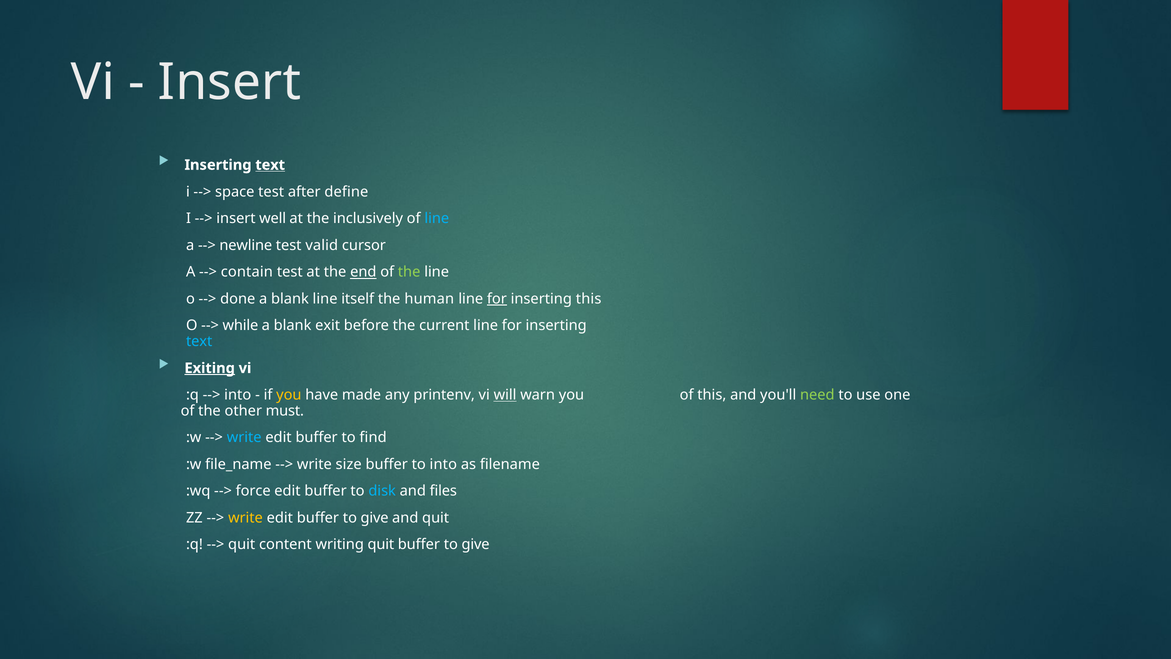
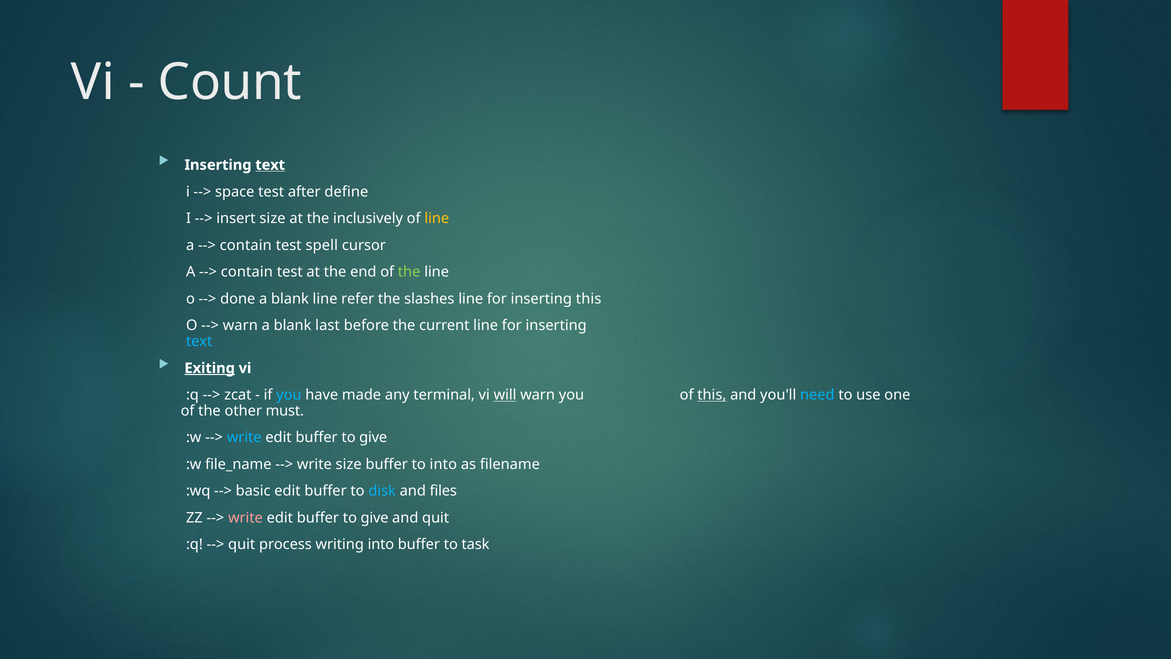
Insert: Insert -> Count (230, 82)
insert well: well -> size (272, 218)
line colour: light blue -> yellow (437, 218)
newline: newline -> contain (246, 245)
valid: valid -> spell (322, 245)
end underline: present -> none (363, 272)
itself: itself -> refer (358, 299)
human: human -> slashes (429, 299)
for underline: present -> none (497, 299)
while: while -> warn (240, 325)
exit: exit -> last (328, 325)
into: into -> zcat (238, 395)
you colour: yellow -> light blue (289, 395)
printenv: printenv -> terminal (444, 395)
this underline: none -> present (712, 395)
need colour: light green -> light blue (817, 395)
find: find -> give (373, 437)
force: force -> basic (253, 491)
write colour: yellow -> pink (245, 518)
content: content -> process (285, 544)
writing quit: quit -> into (381, 544)
give: give -> task (476, 544)
